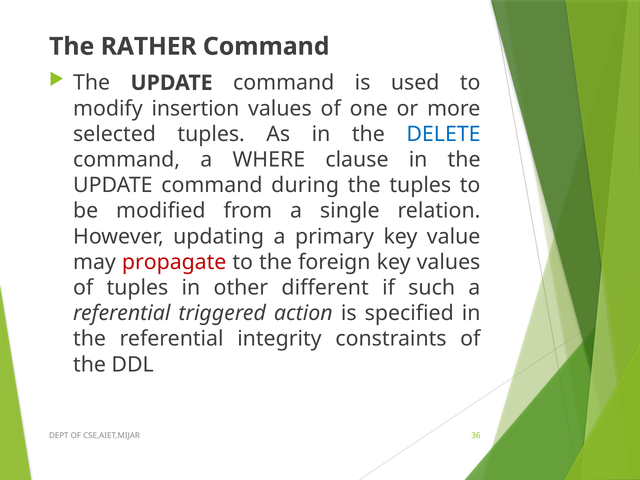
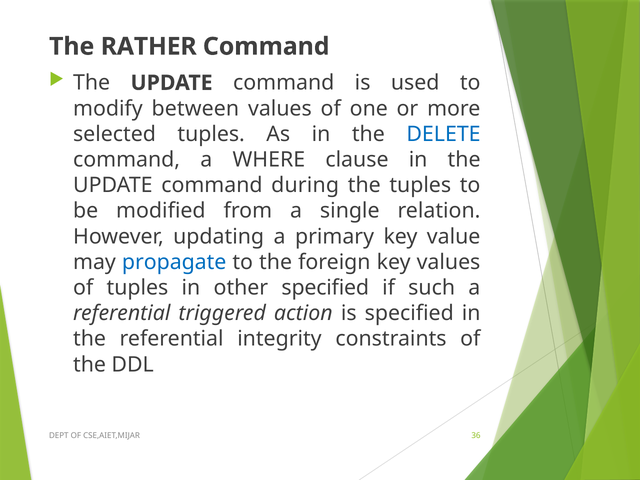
insertion: insertion -> between (195, 108)
propagate colour: red -> blue (174, 262)
other different: different -> specified (325, 288)
